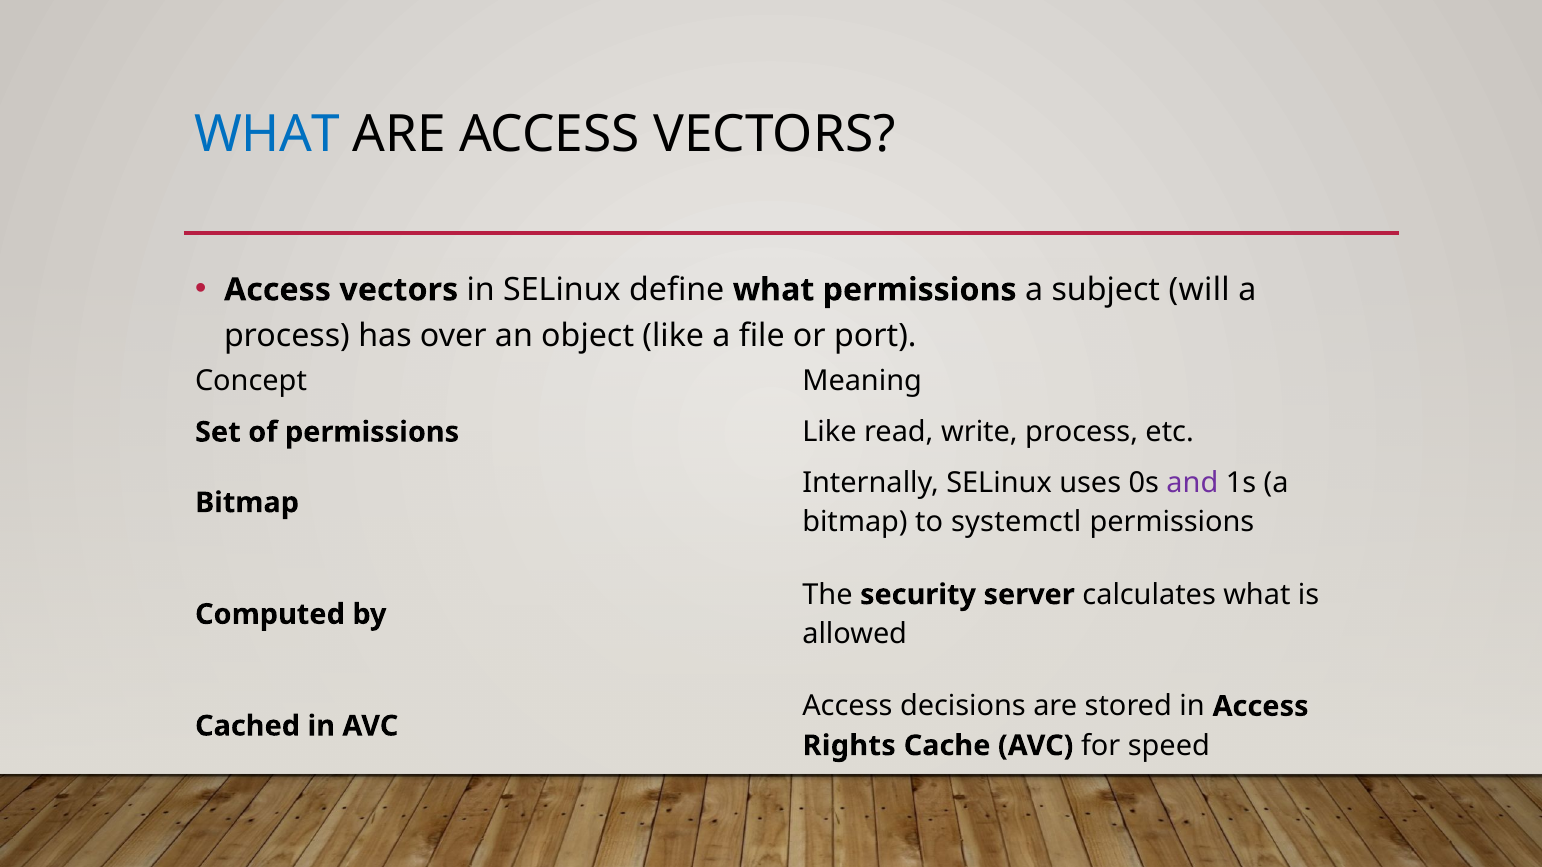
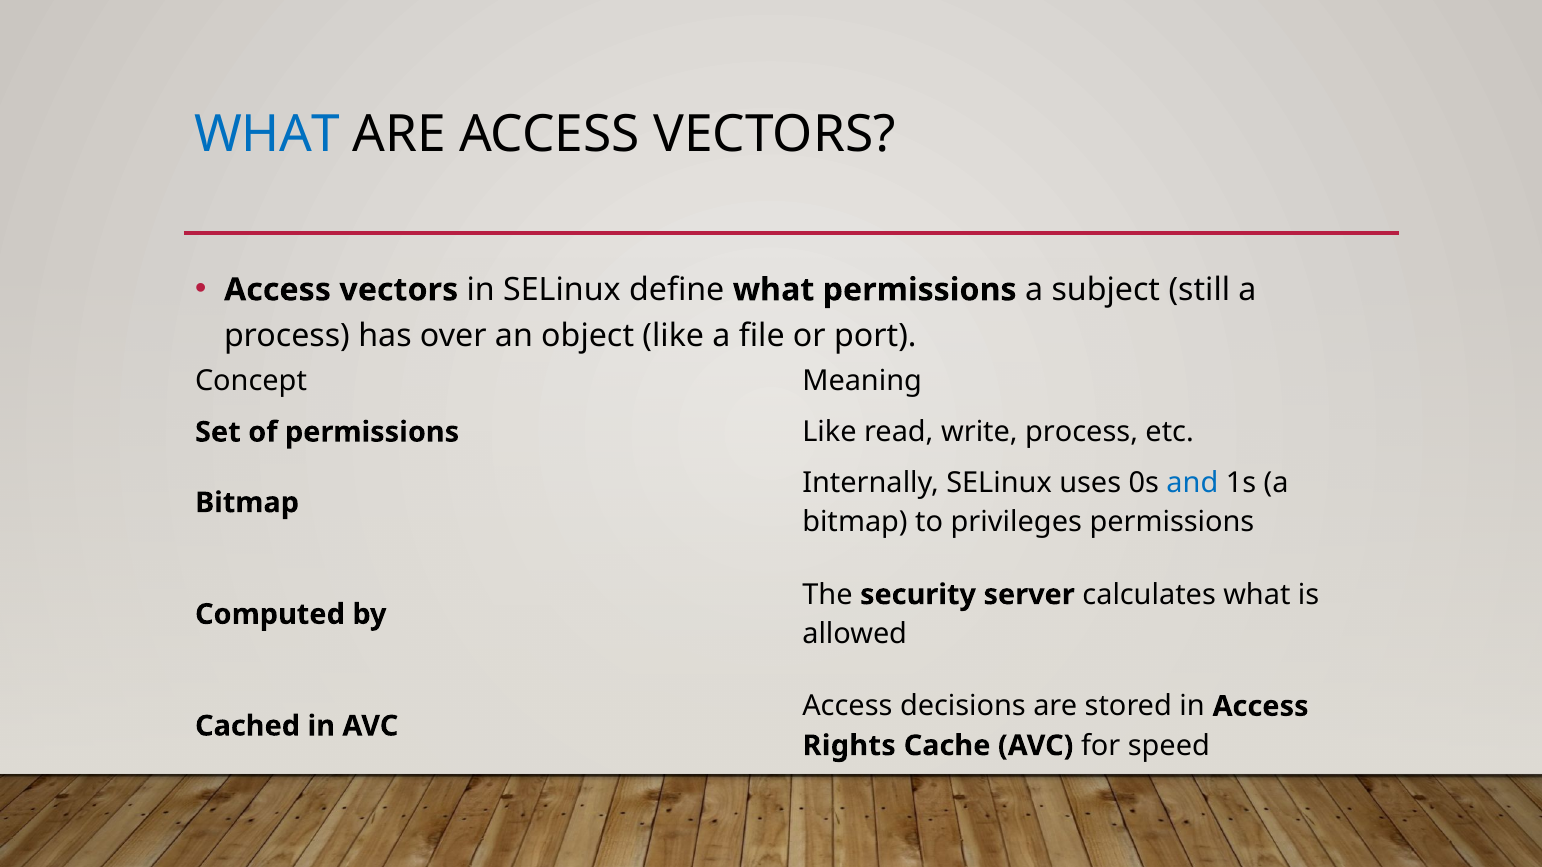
will: will -> still (1199, 290)
and colour: purple -> blue (1192, 483)
systemctl: systemctl -> privileges (1016, 523)
